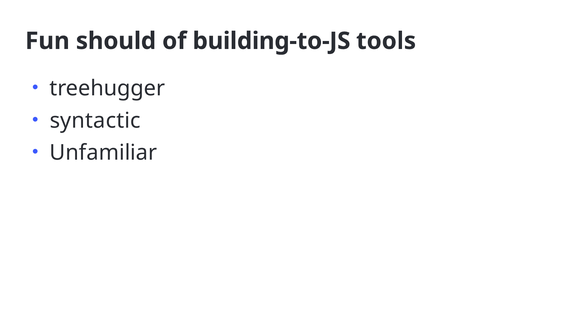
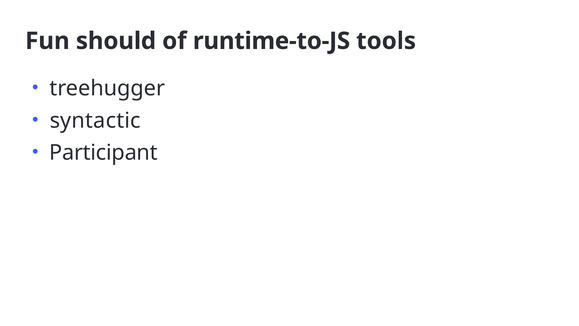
building-to-JS: building-to-JS -> runtime-to-JS (272, 41)
Unfamiliar: Unfamiliar -> Participant (103, 153)
